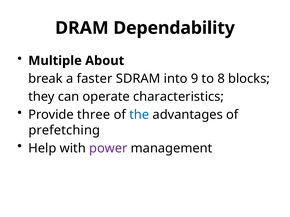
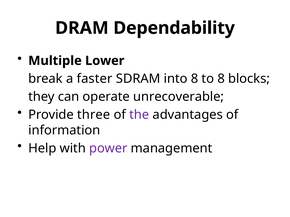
About: About -> Lower (105, 61)
into 9: 9 -> 8 (195, 79)
characteristics: characteristics -> unrecoverable (179, 97)
the colour: blue -> purple (139, 115)
prefetching: prefetching -> information (64, 130)
